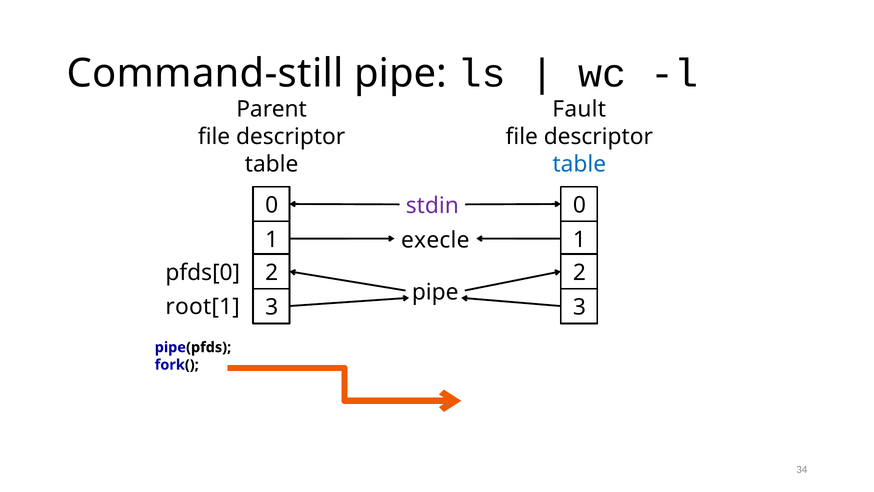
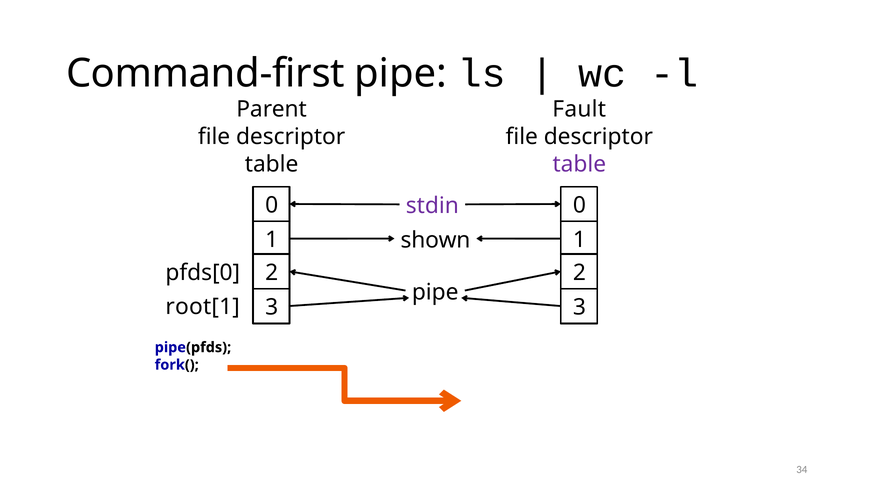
Command-still: Command-still -> Command-first (205, 73)
table colour: blue -> purple (579, 164)
execle: execle -> shown (436, 240)
